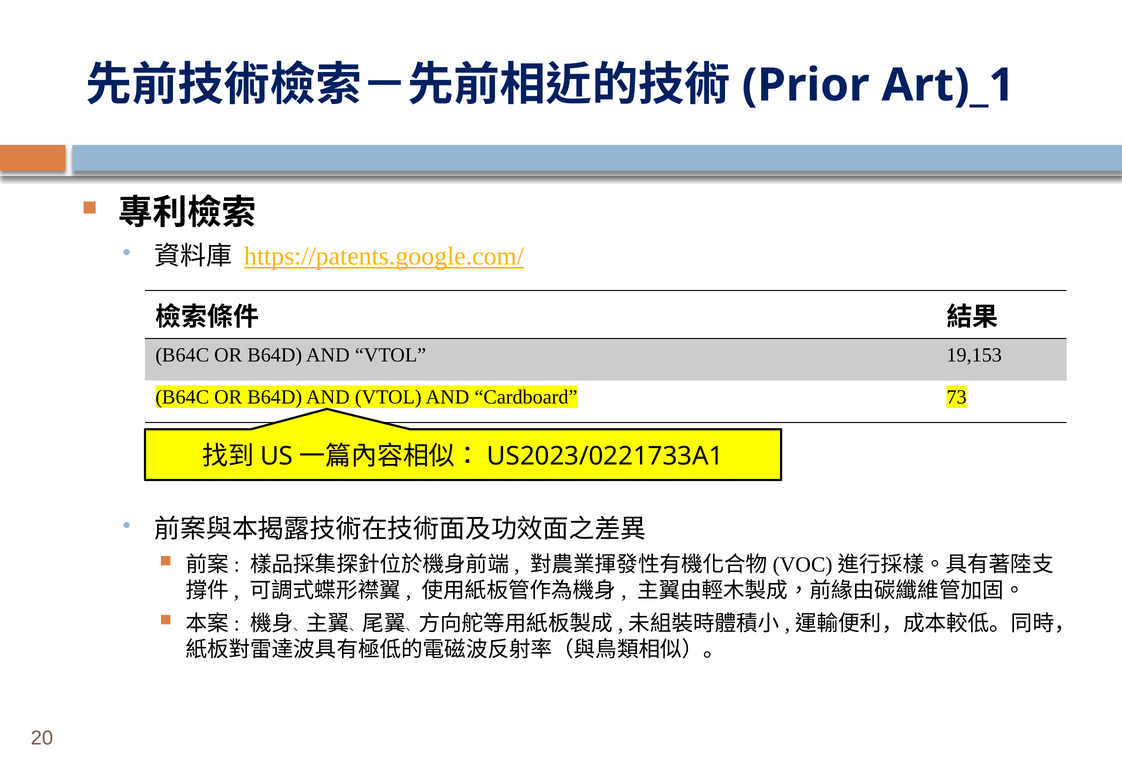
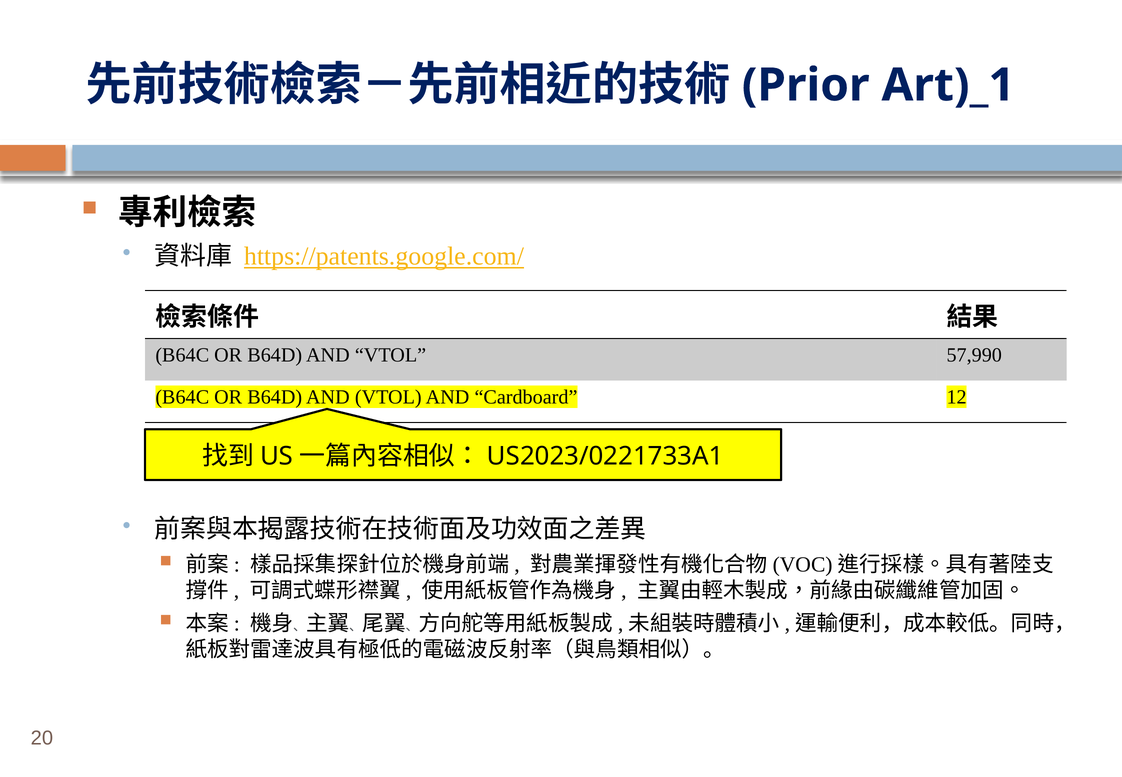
19,153: 19,153 -> 57,990 (974, 355)
73: 73 -> 12 (957, 397)
